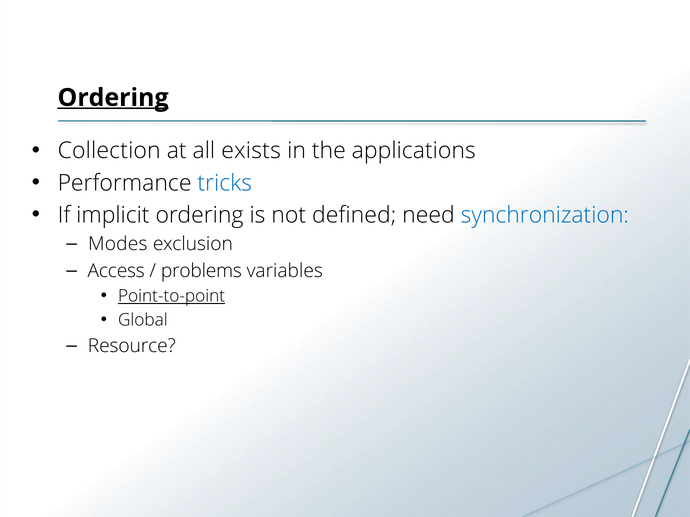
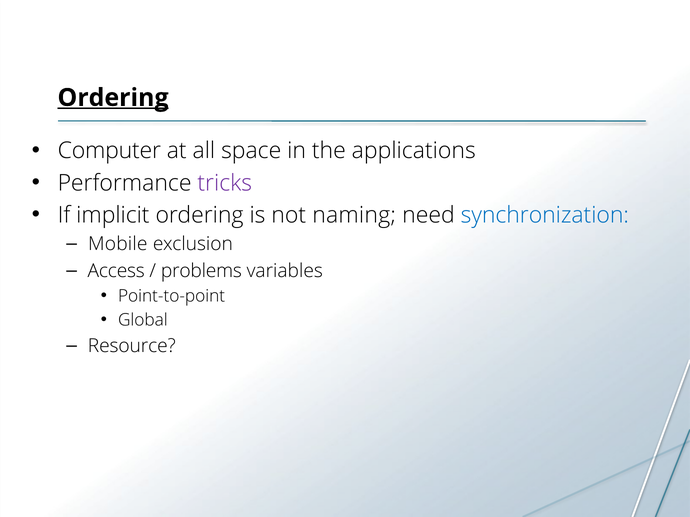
Collection: Collection -> Computer (109, 151)
exists: exists -> space (251, 151)
tricks colour: blue -> purple (225, 183)
defined: defined -> naming (354, 215)
Modes: Modes -> Mobile (118, 244)
Point-to-point underline: present -> none (172, 296)
